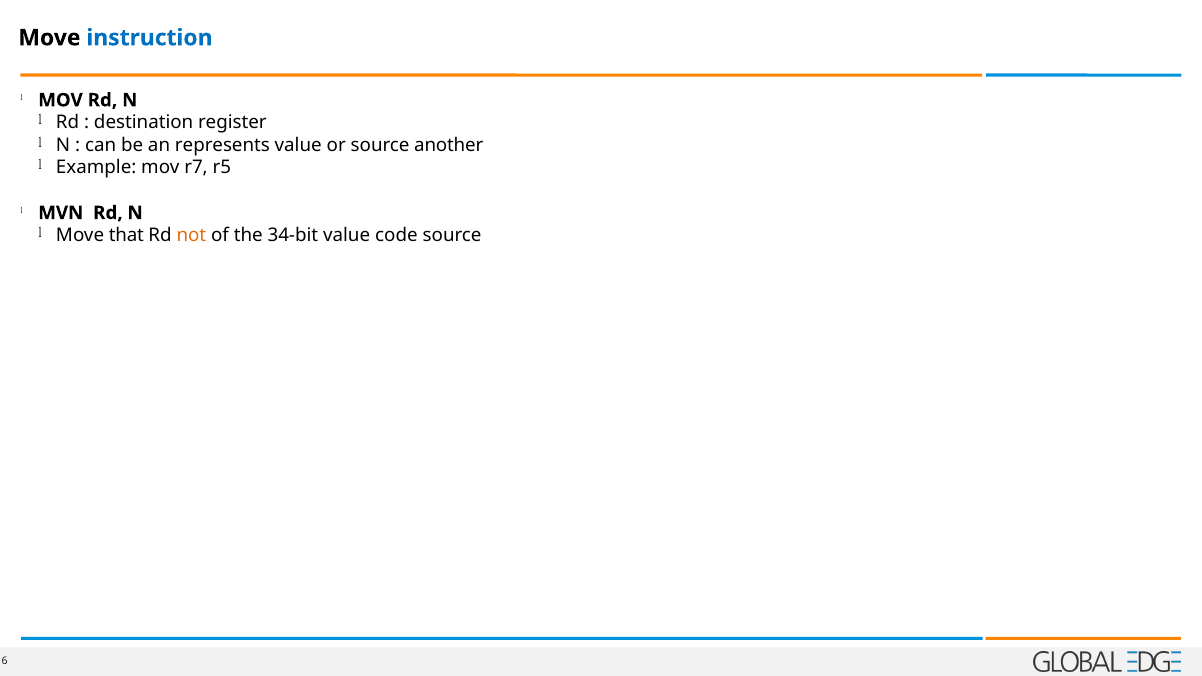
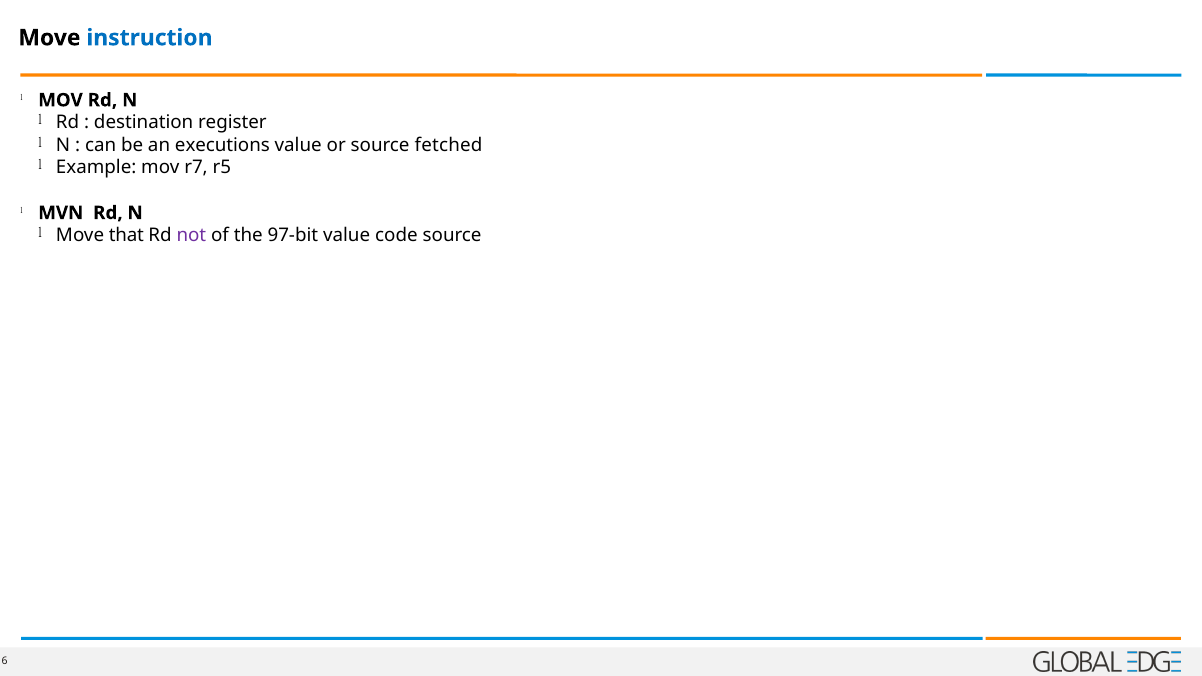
represents: represents -> executions (222, 145)
another: another -> fetched (449, 145)
not colour: orange -> purple (191, 235)
34-bit: 34-bit -> 97-bit (293, 235)
